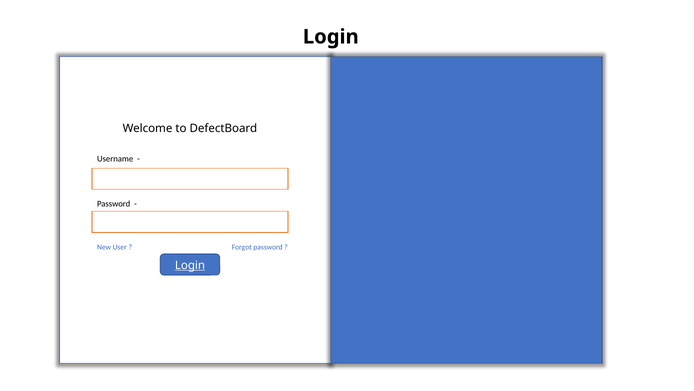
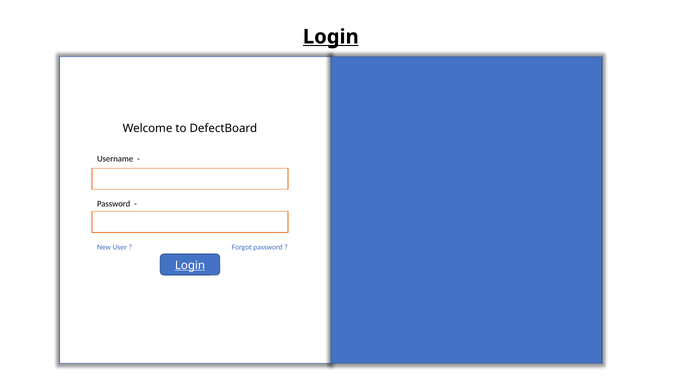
Login underline: none -> present (331, 37)
